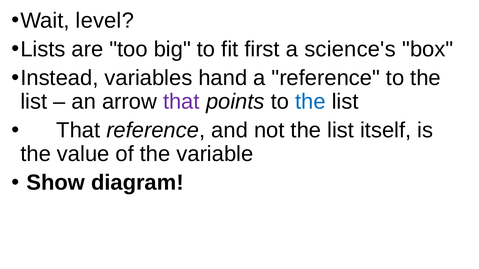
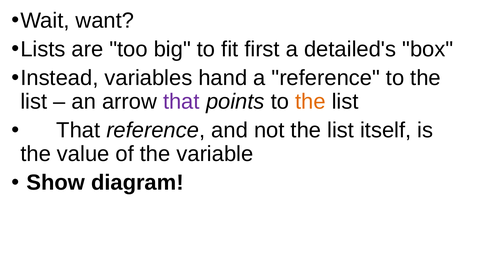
level: level -> want (105, 21)
science's: science's -> detailed's (350, 49)
the colour: blue -> orange (310, 102)
